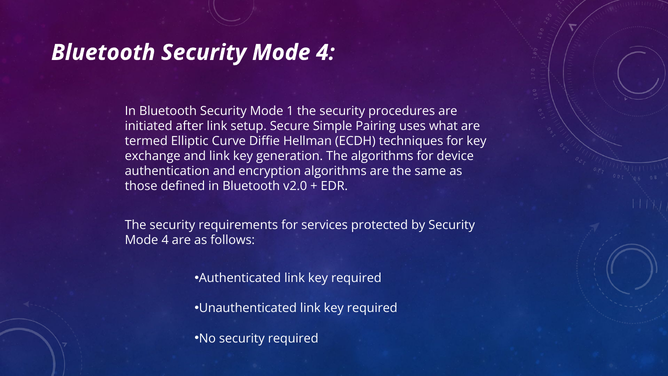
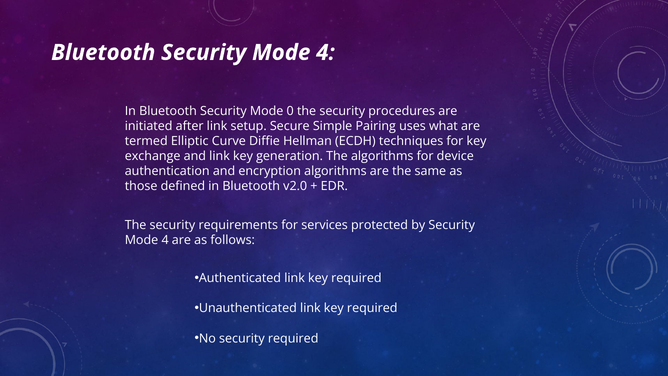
1: 1 -> 0 (290, 111)
